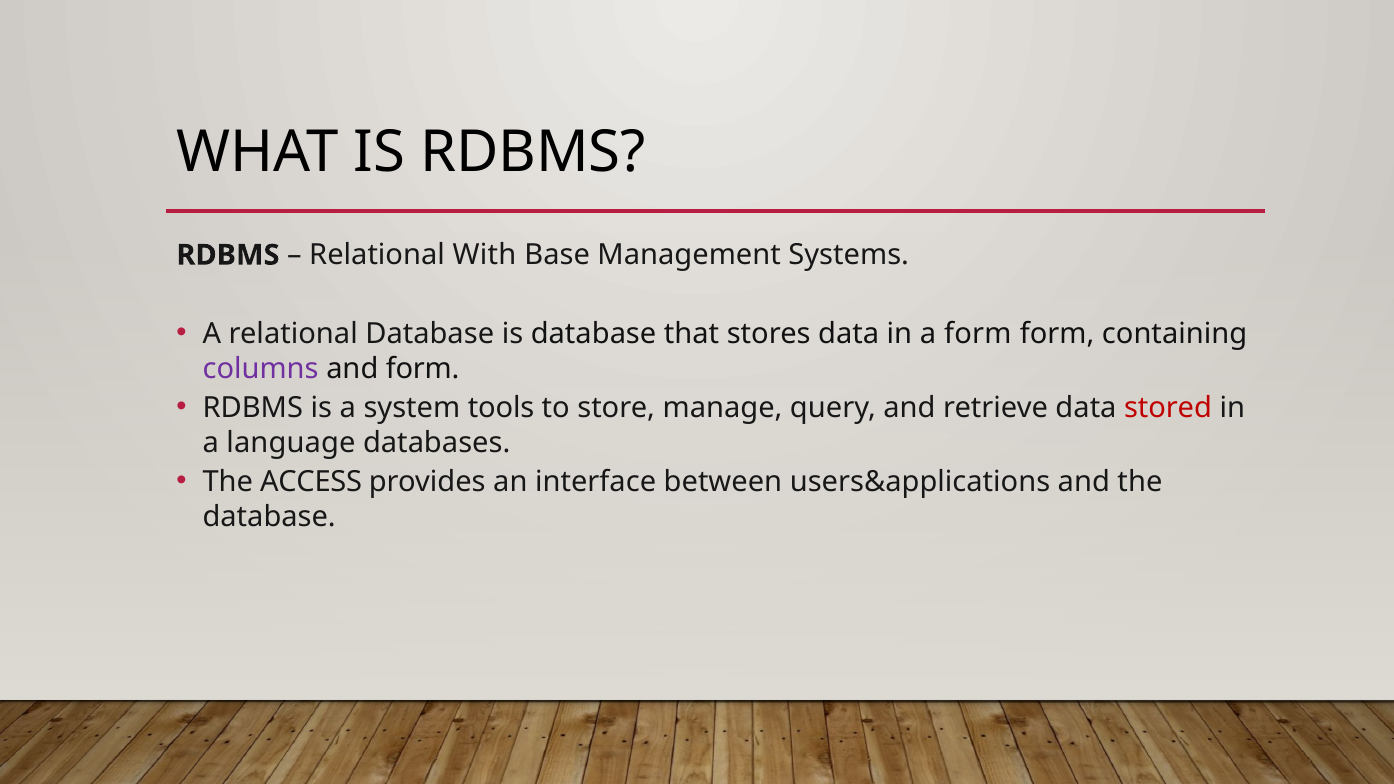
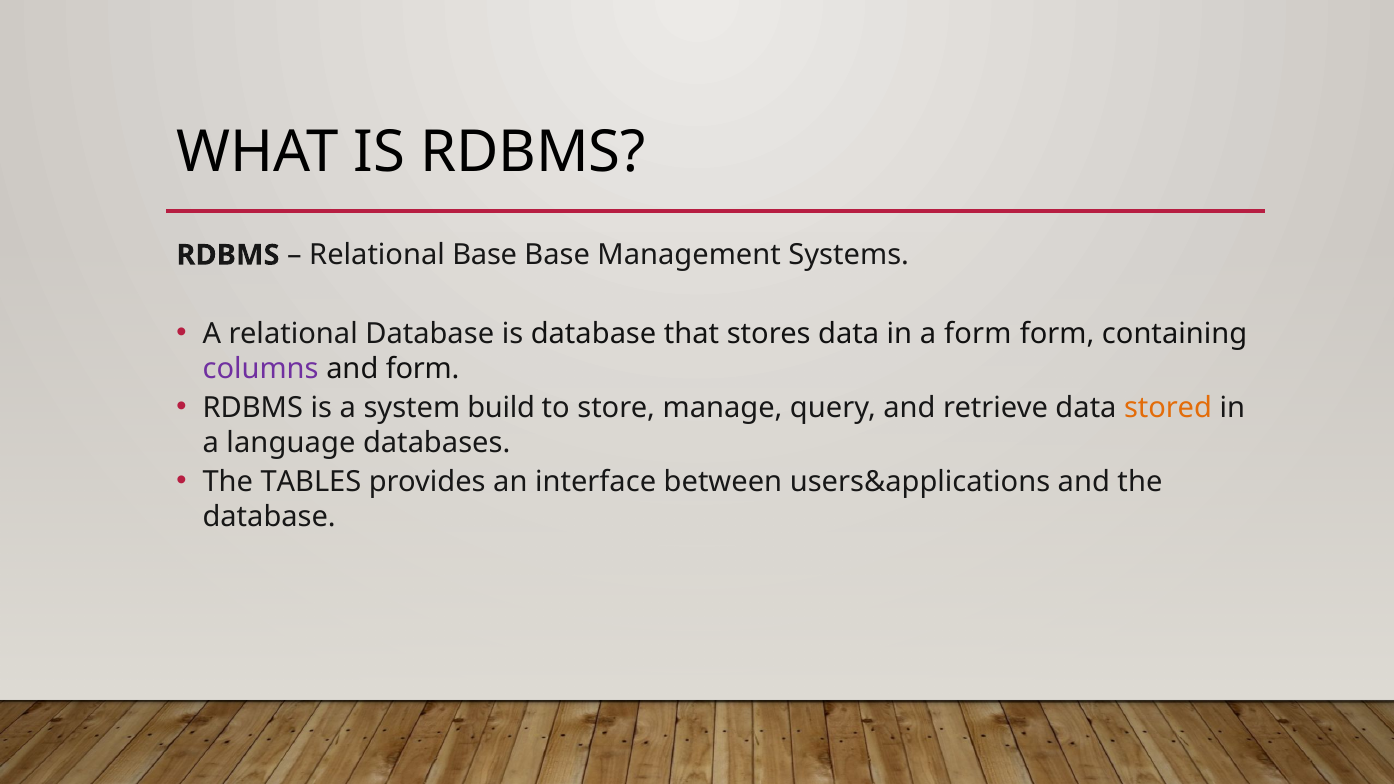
Relational With: With -> Base (485, 255)
tools: tools -> build (501, 408)
stored colour: red -> orange (1168, 408)
ACCESS: ACCESS -> TABLES (311, 482)
